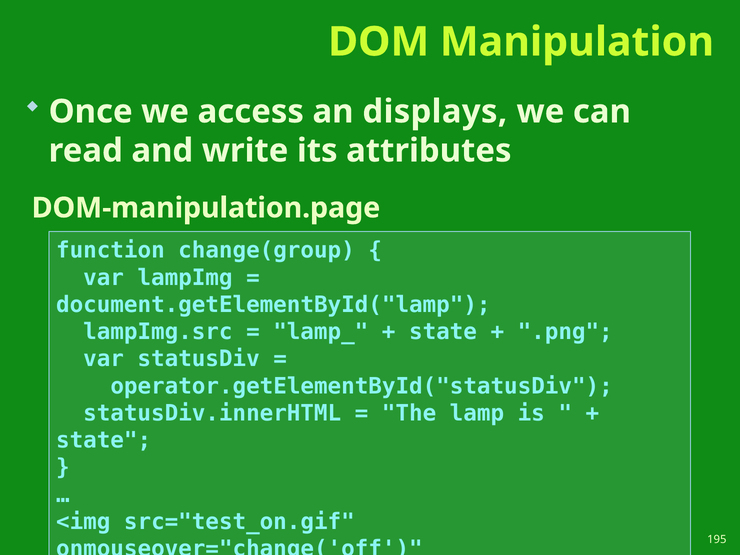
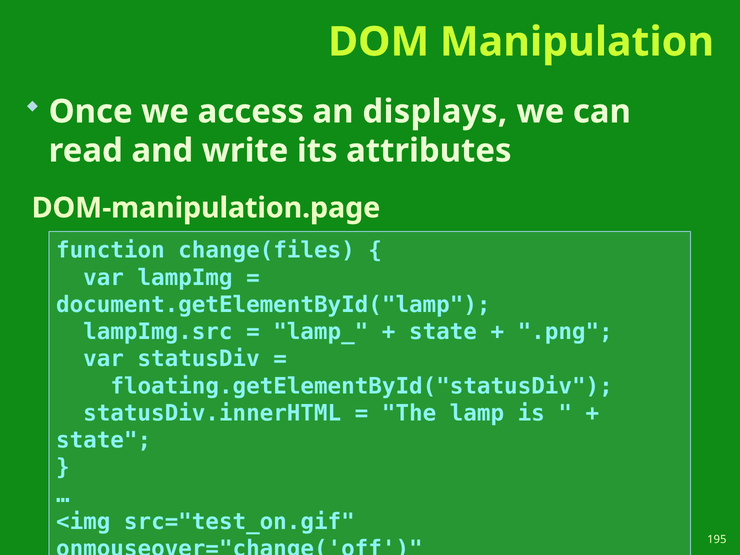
change(group: change(group -> change(files (267, 250)
operator.getElementById("statusDiv: operator.getElementById("statusDiv -> floating.getElementById("statusDiv (362, 386)
